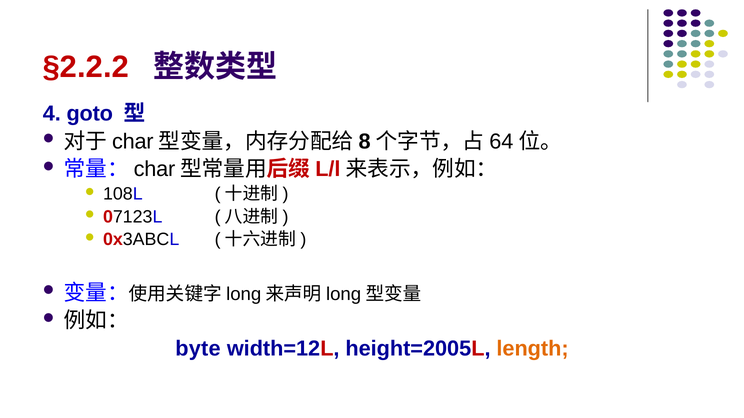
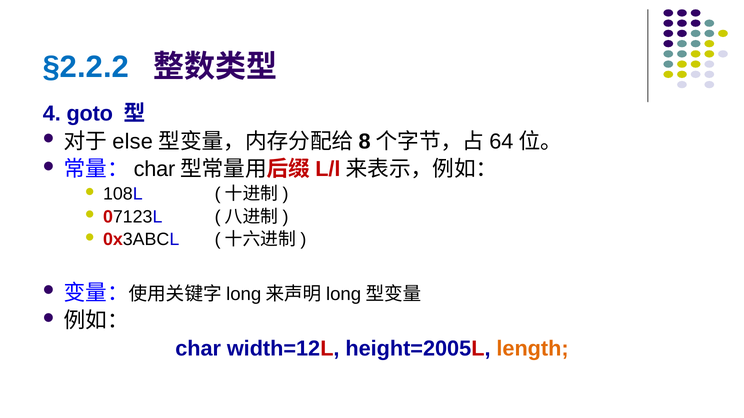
§2.2.2 colour: red -> blue (86, 67)
char: char -> else (133, 142)
byte: byte -> char (198, 349)
